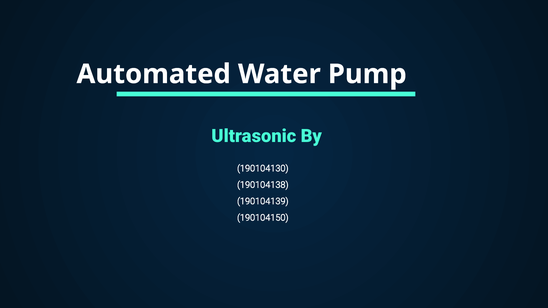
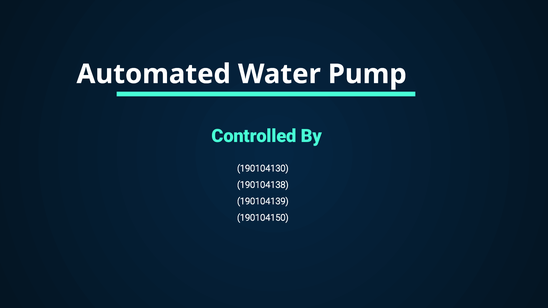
Ultrasonic: Ultrasonic -> Controlled (254, 136)
